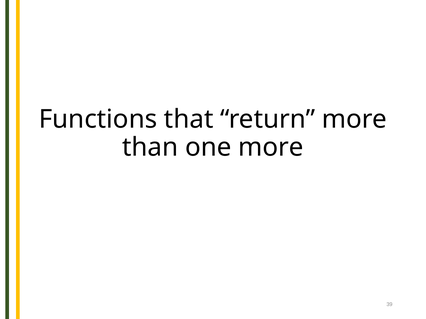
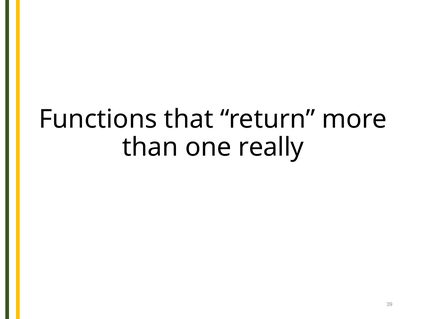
one more: more -> really (271, 147)
